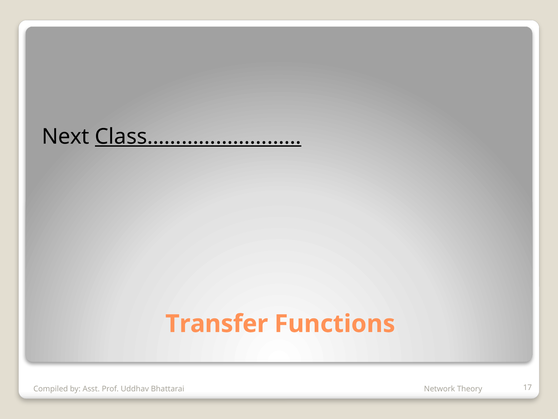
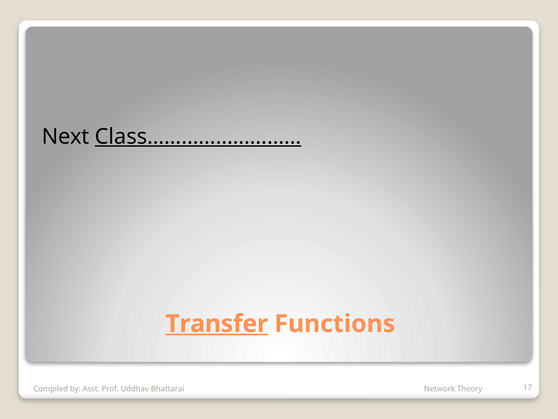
Transfer underline: none -> present (217, 323)
